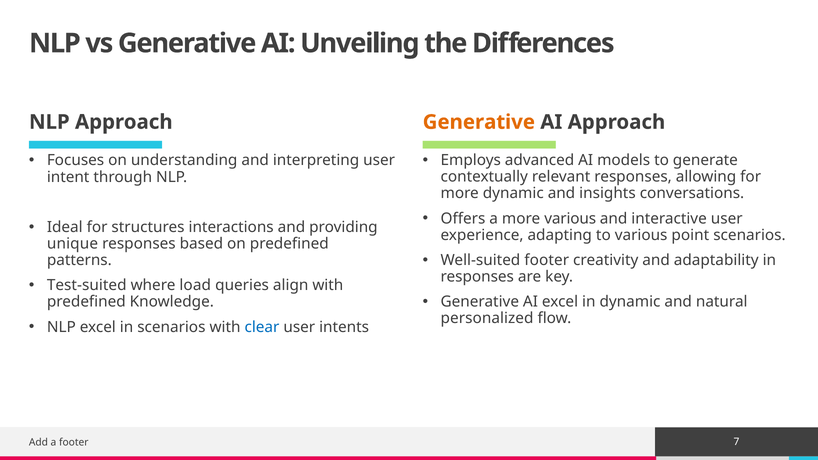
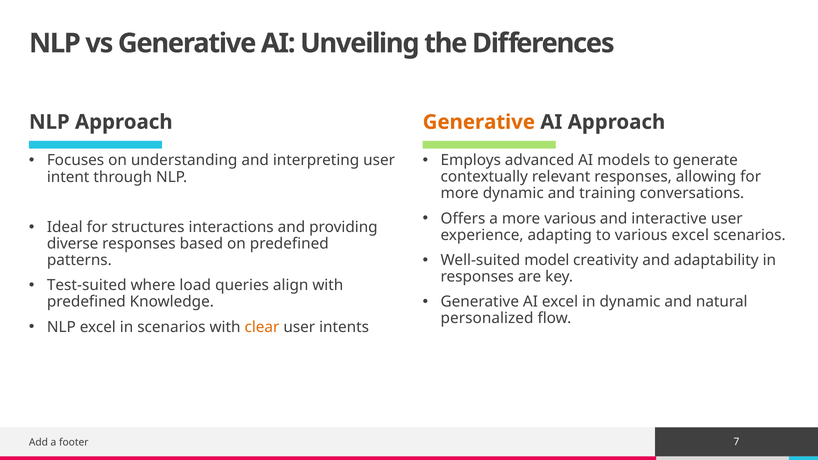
insights: insights -> training (607, 193)
various point: point -> excel (690, 235)
unique: unique -> diverse (73, 244)
Well-suited footer: footer -> model (547, 260)
clear colour: blue -> orange (262, 327)
